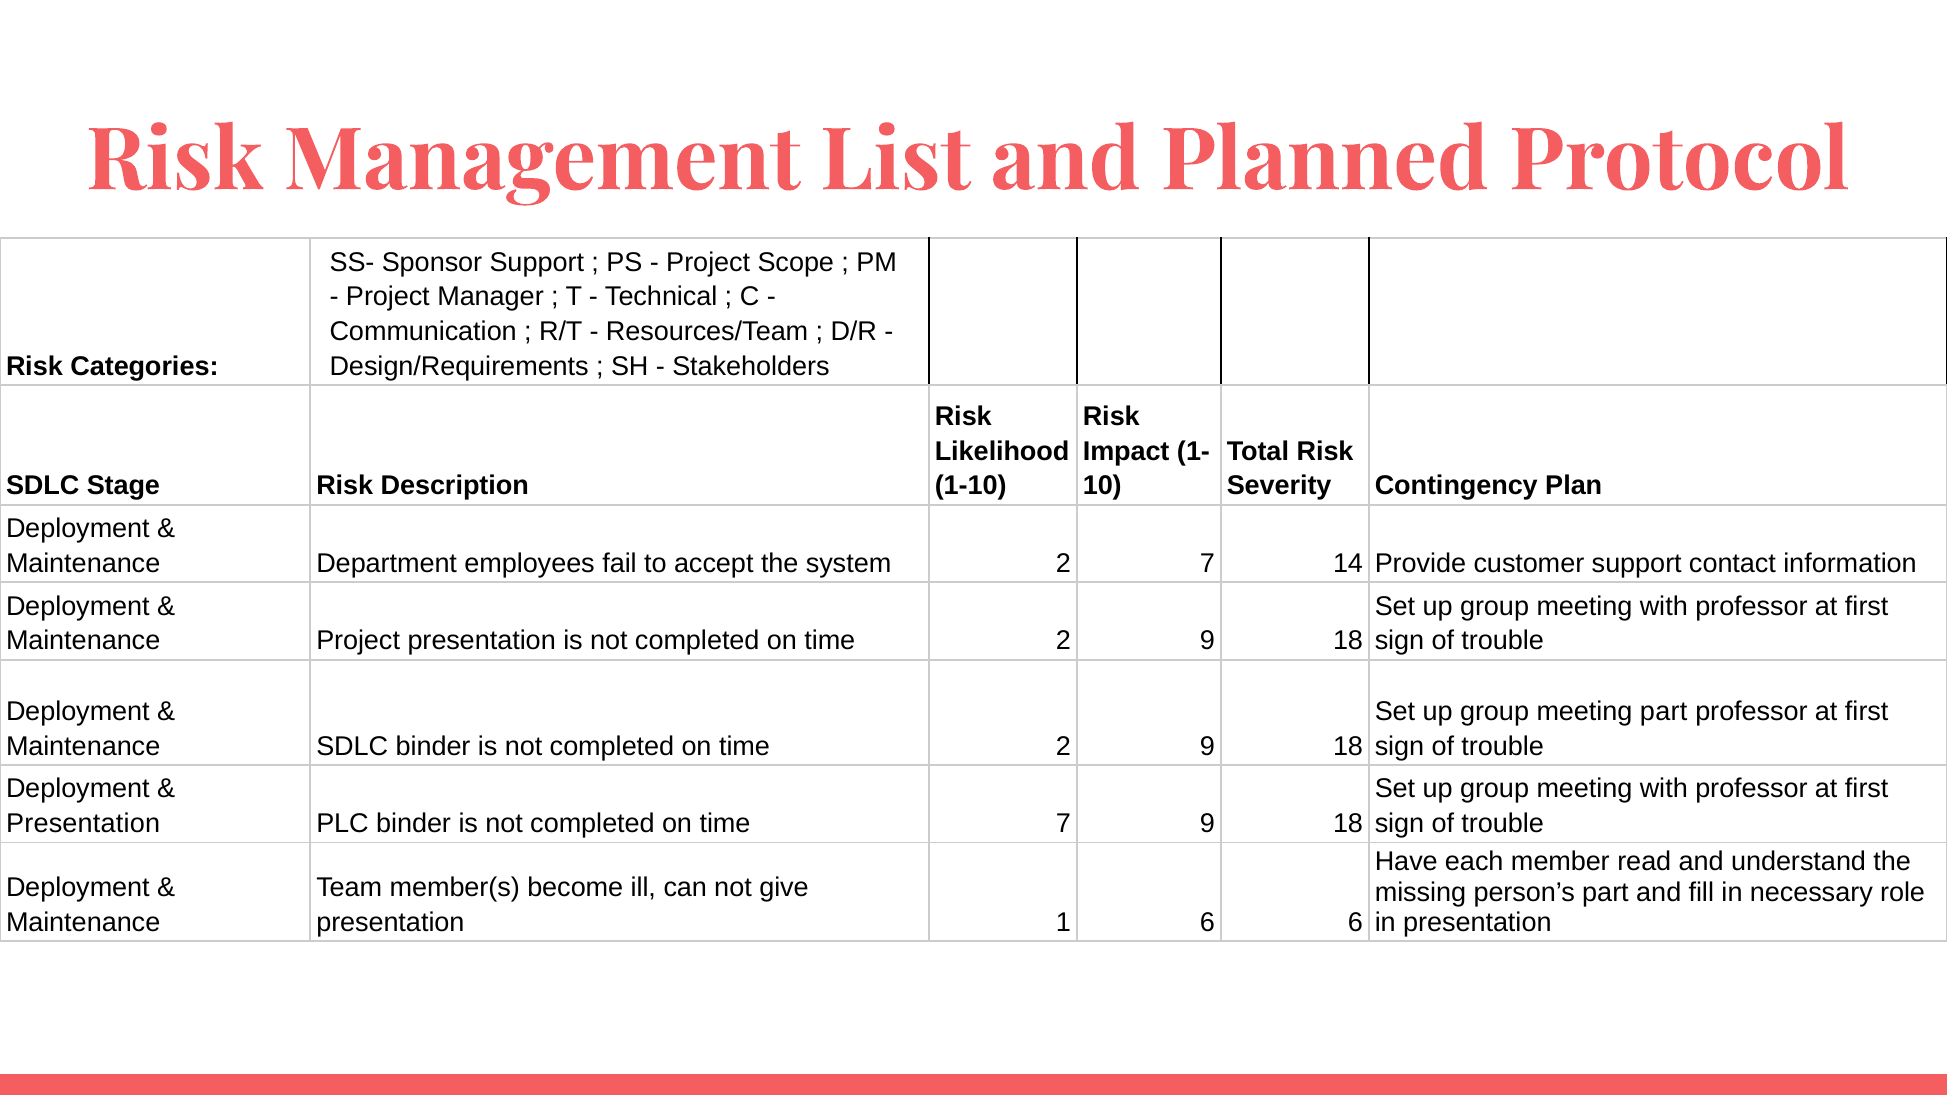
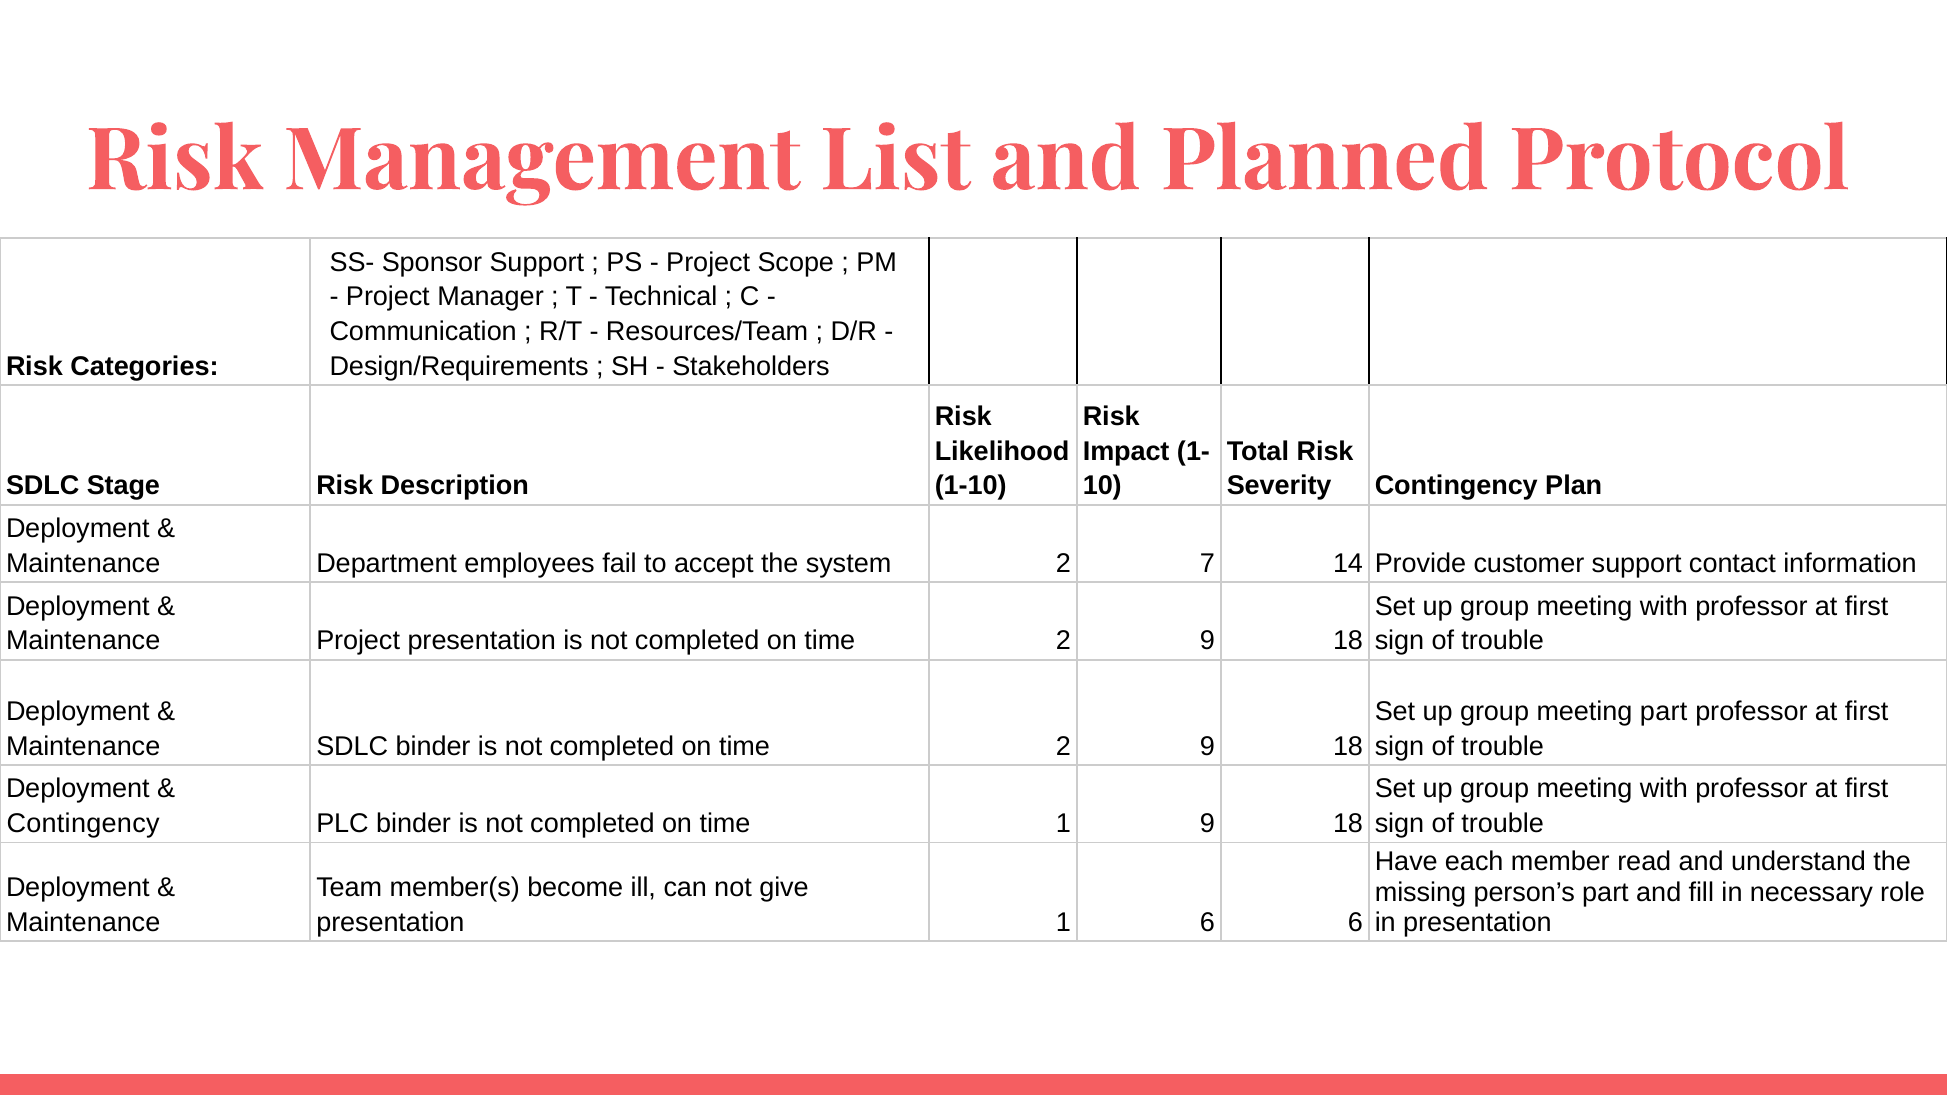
Presentation: Presentation -> Contingency (83, 824)
time 7: 7 -> 1 (1063, 824)
